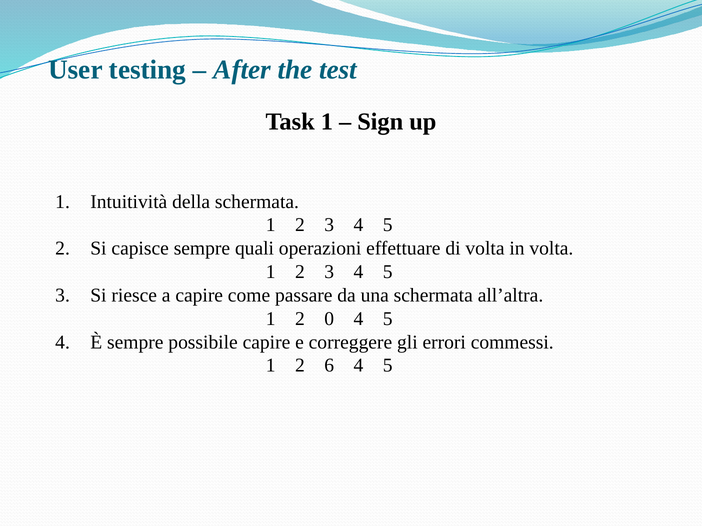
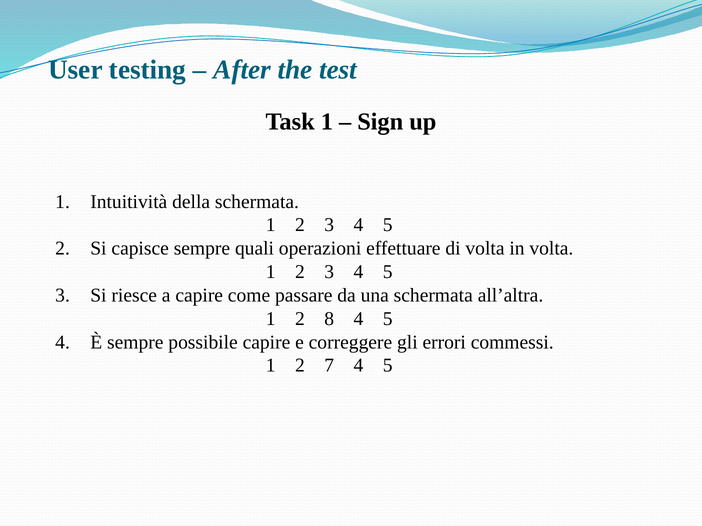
0: 0 -> 8 (329, 319)
6: 6 -> 7 (329, 366)
